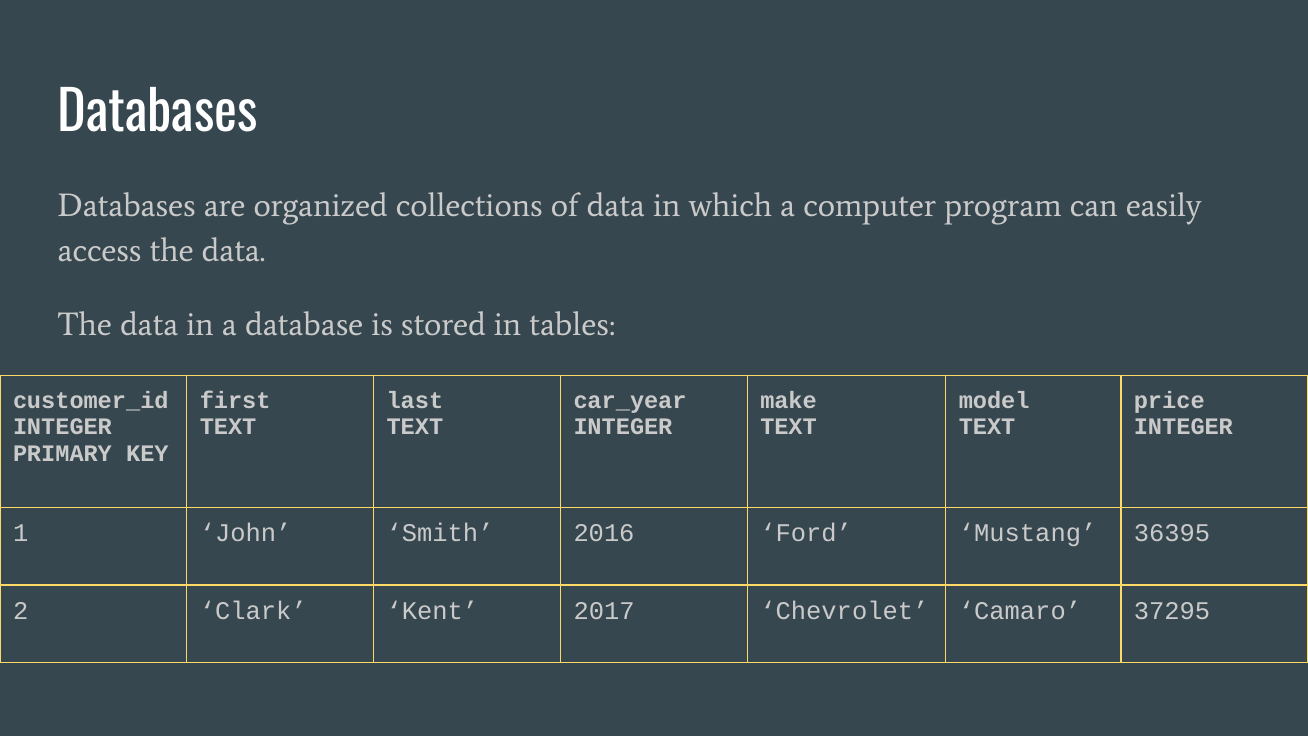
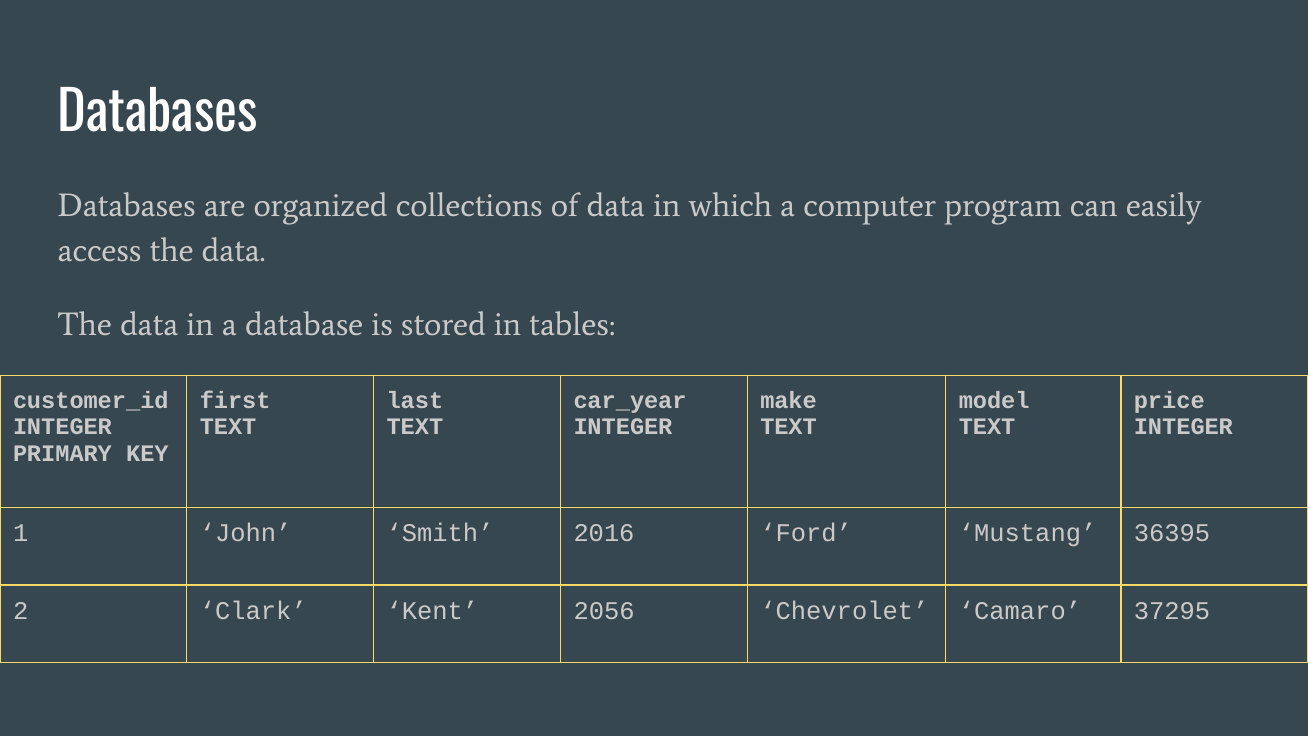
2017: 2017 -> 2056 (604, 611)
